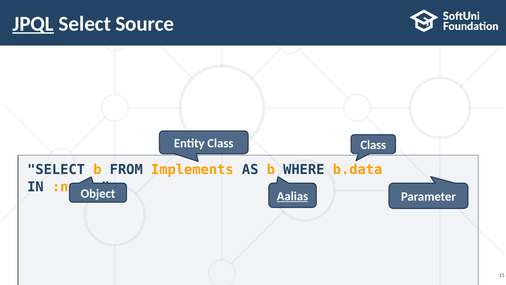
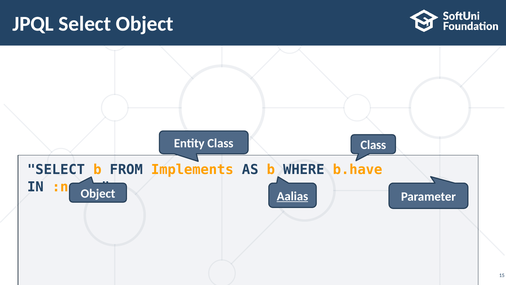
JPQL underline: present -> none (33, 24)
Select Source: Source -> Object (145, 24)
b.data: b.data -> b.have (358, 169)
